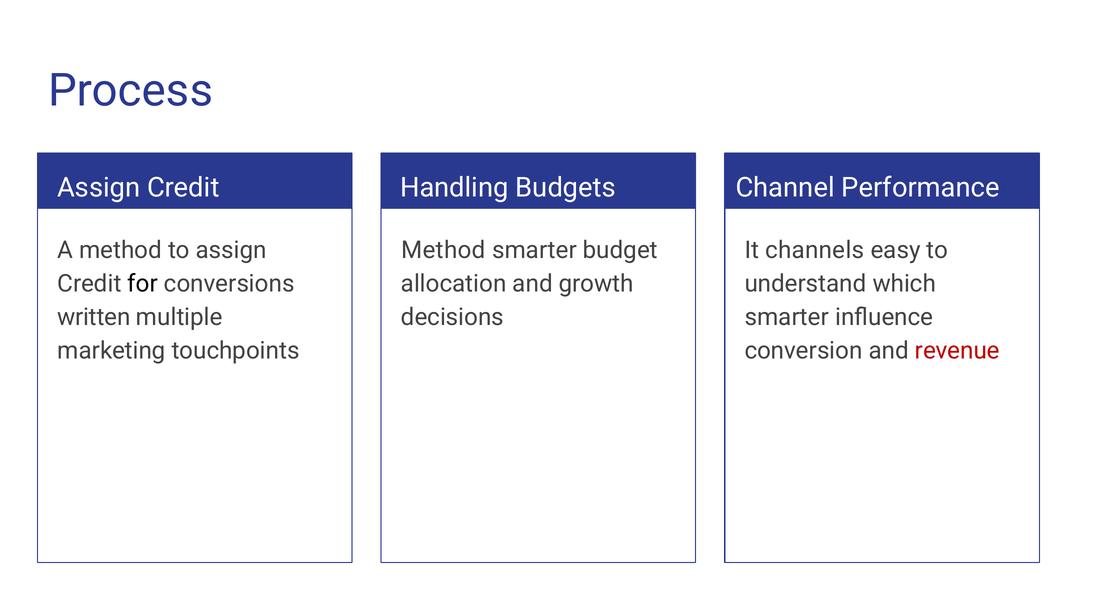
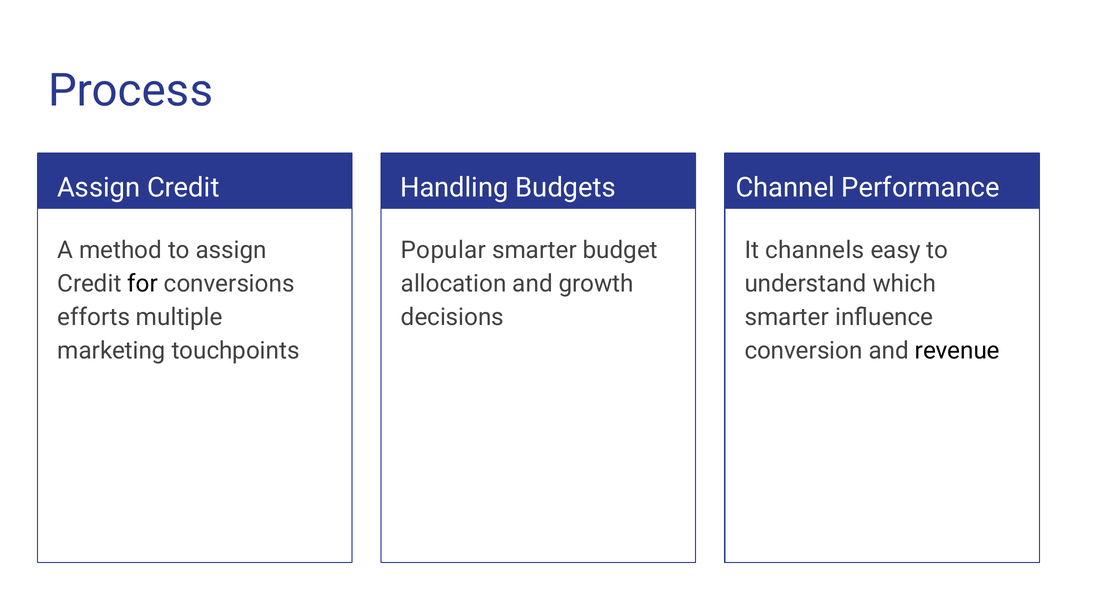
Method: Method -> Popular (443, 250)
written: written -> efforts (94, 317)
revenue colour: red -> black (957, 351)
